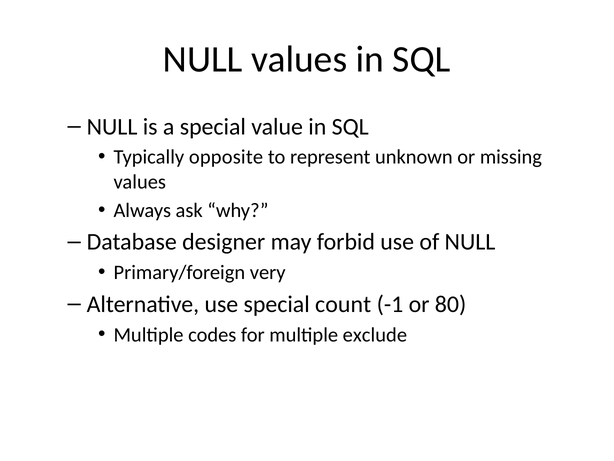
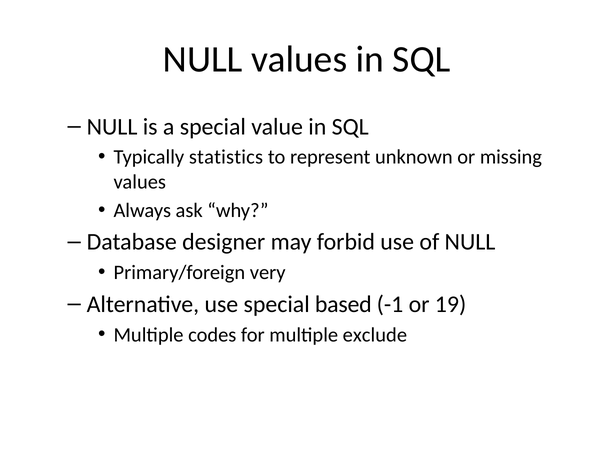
opposite: opposite -> statistics (226, 157)
count: count -> based (343, 304)
80: 80 -> 19 (451, 304)
